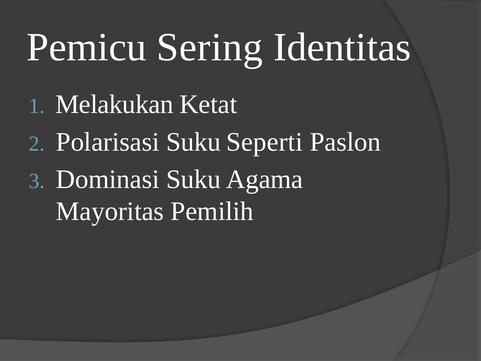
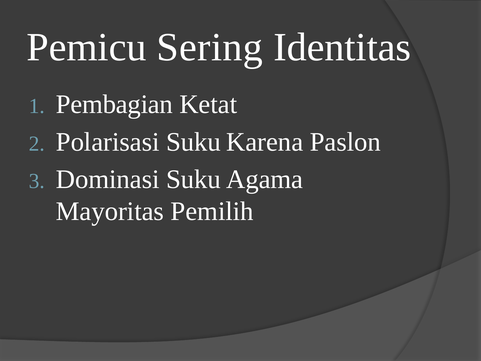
Melakukan: Melakukan -> Pembagian (114, 104)
Seperti: Seperti -> Karena (265, 142)
